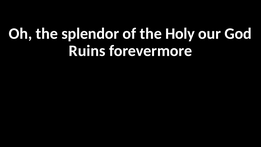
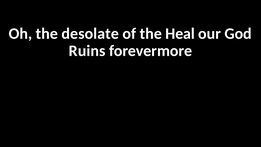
splendor: splendor -> desolate (90, 34)
Holy: Holy -> Heal (180, 34)
